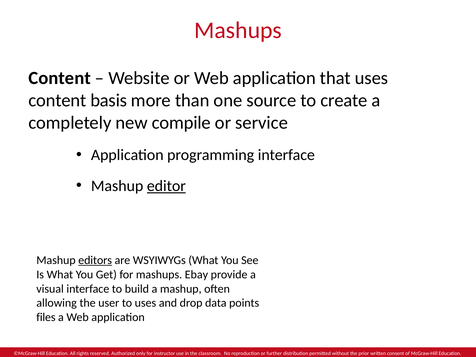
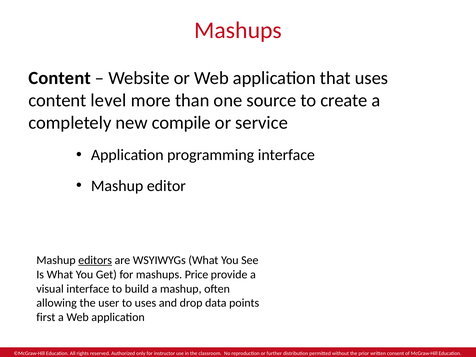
basis: basis -> level (109, 100)
editor underline: present -> none (166, 186)
Ebay: Ebay -> Price (197, 274)
files: files -> first (46, 317)
